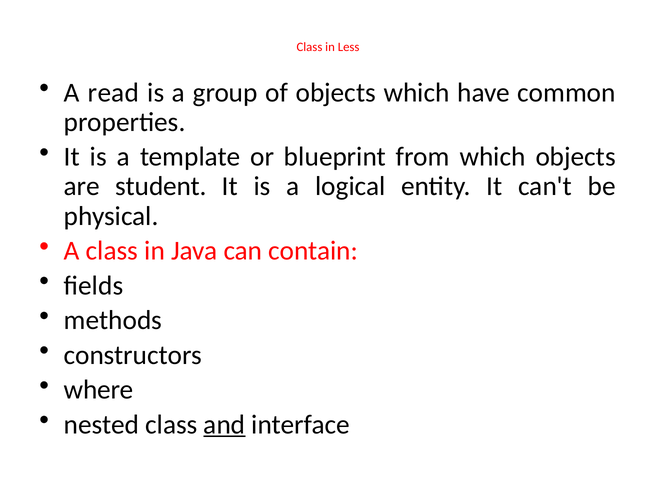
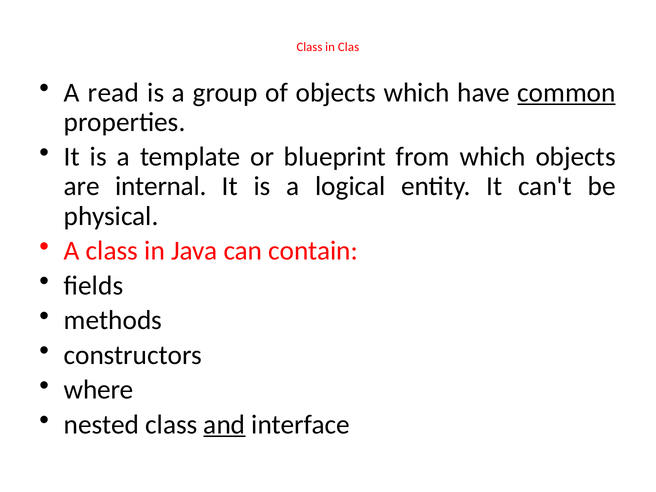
Less: Less -> Clas (349, 47)
common underline: none -> present (567, 93)
student: student -> internal (161, 186)
